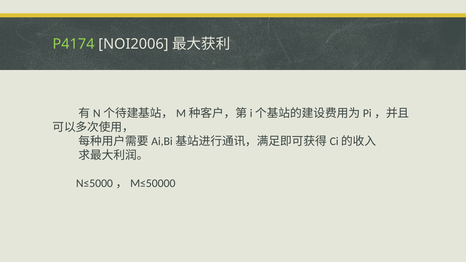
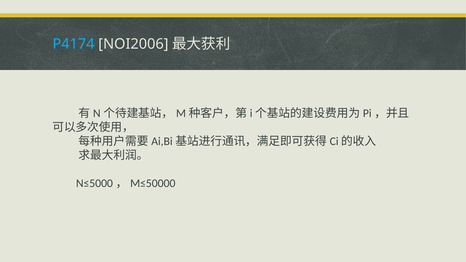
P4174 colour: light green -> light blue (73, 44)
